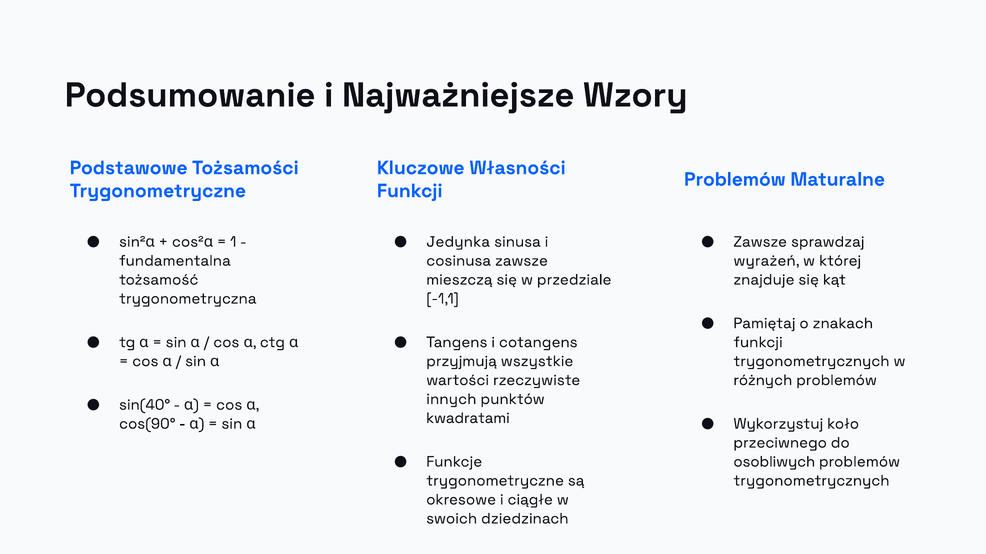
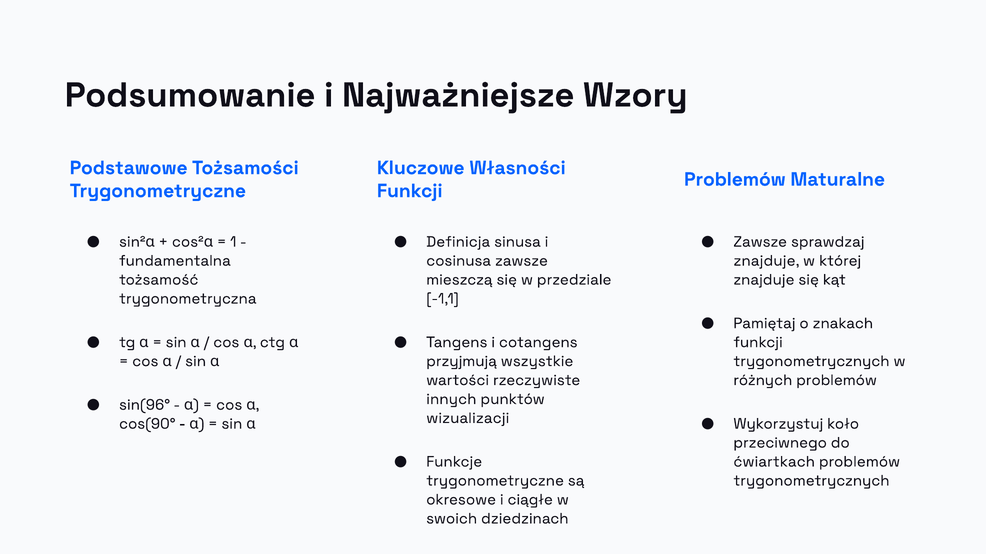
Jedynka: Jedynka -> Definicja (458, 242)
wyrażeń: wyrażeń -> znajduje (766, 261)
sin(40°: sin(40° -> sin(96° (145, 405)
kwadratami: kwadratami -> wizualizacji (468, 419)
osobliwych: osobliwych -> ćwiartkach (774, 462)
